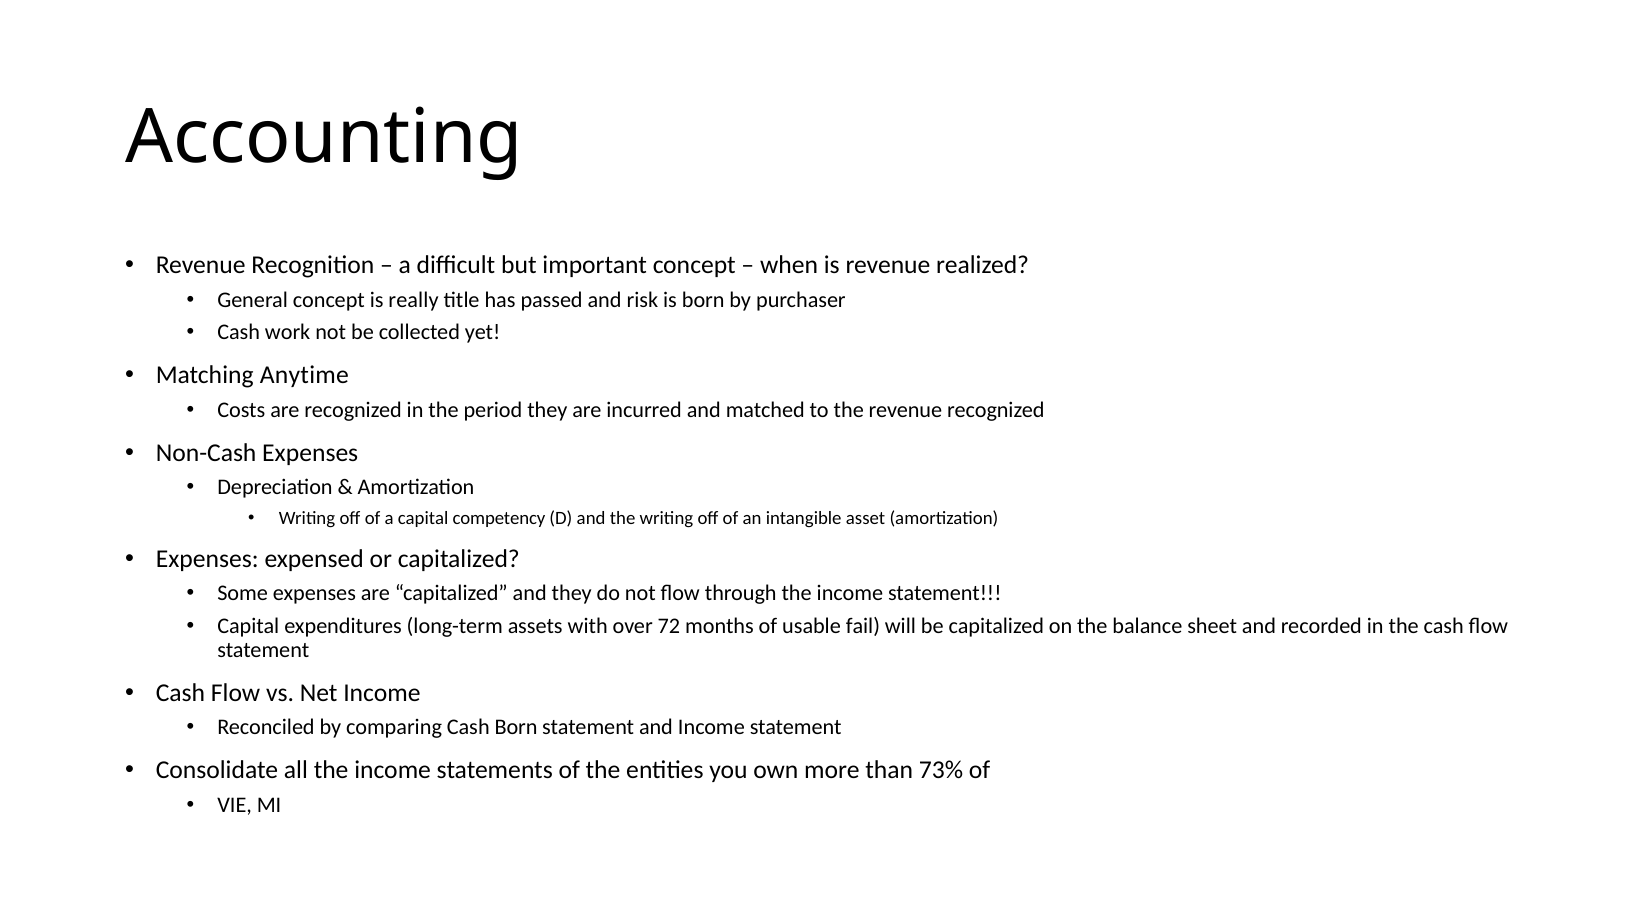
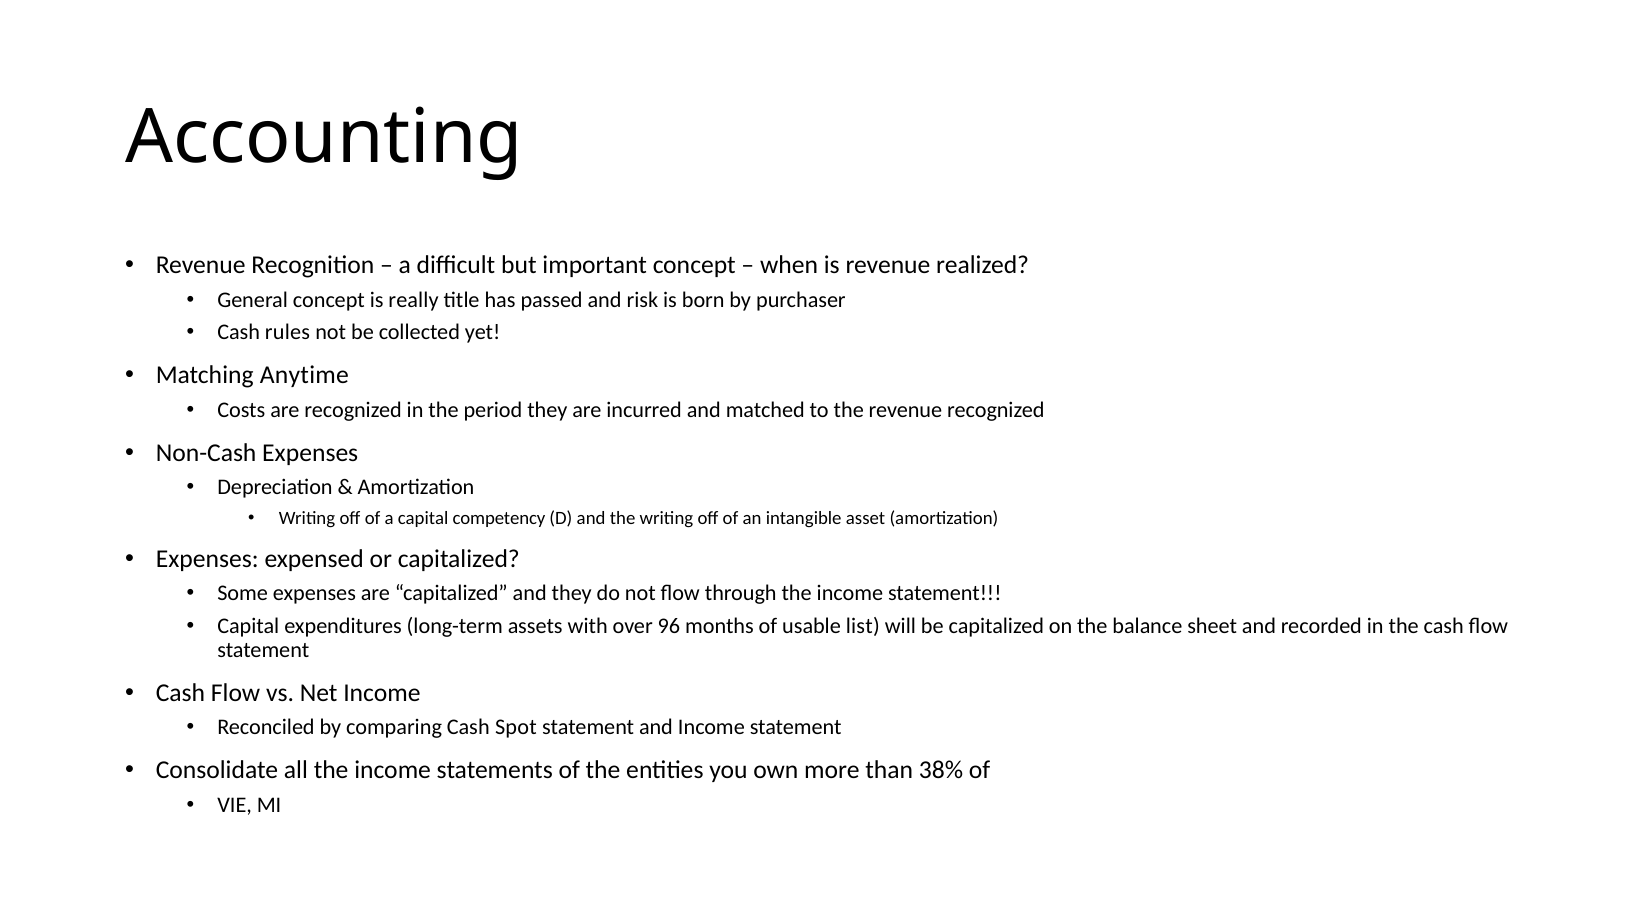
work: work -> rules (288, 333)
72: 72 -> 96 (669, 626)
fail: fail -> list (863, 626)
Cash Born: Born -> Spot (516, 728)
73%: 73% -> 38% (941, 770)
